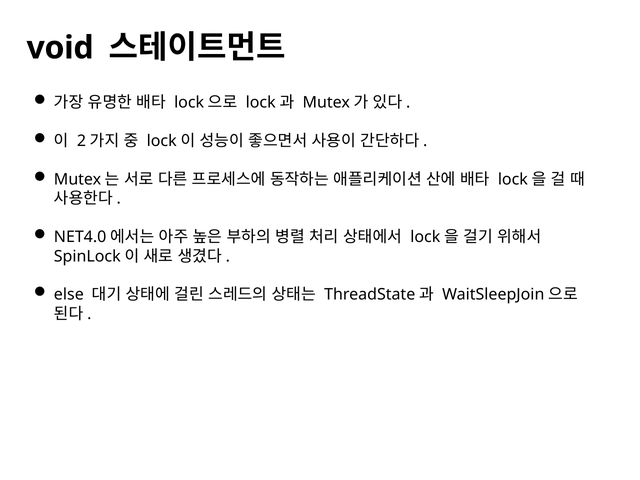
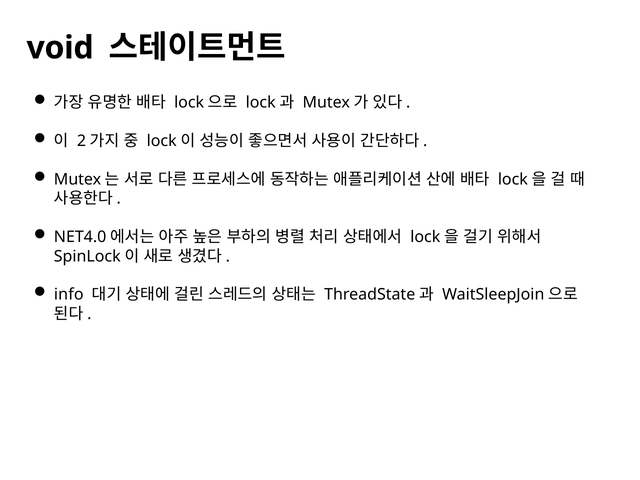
else: else -> info (69, 295)
